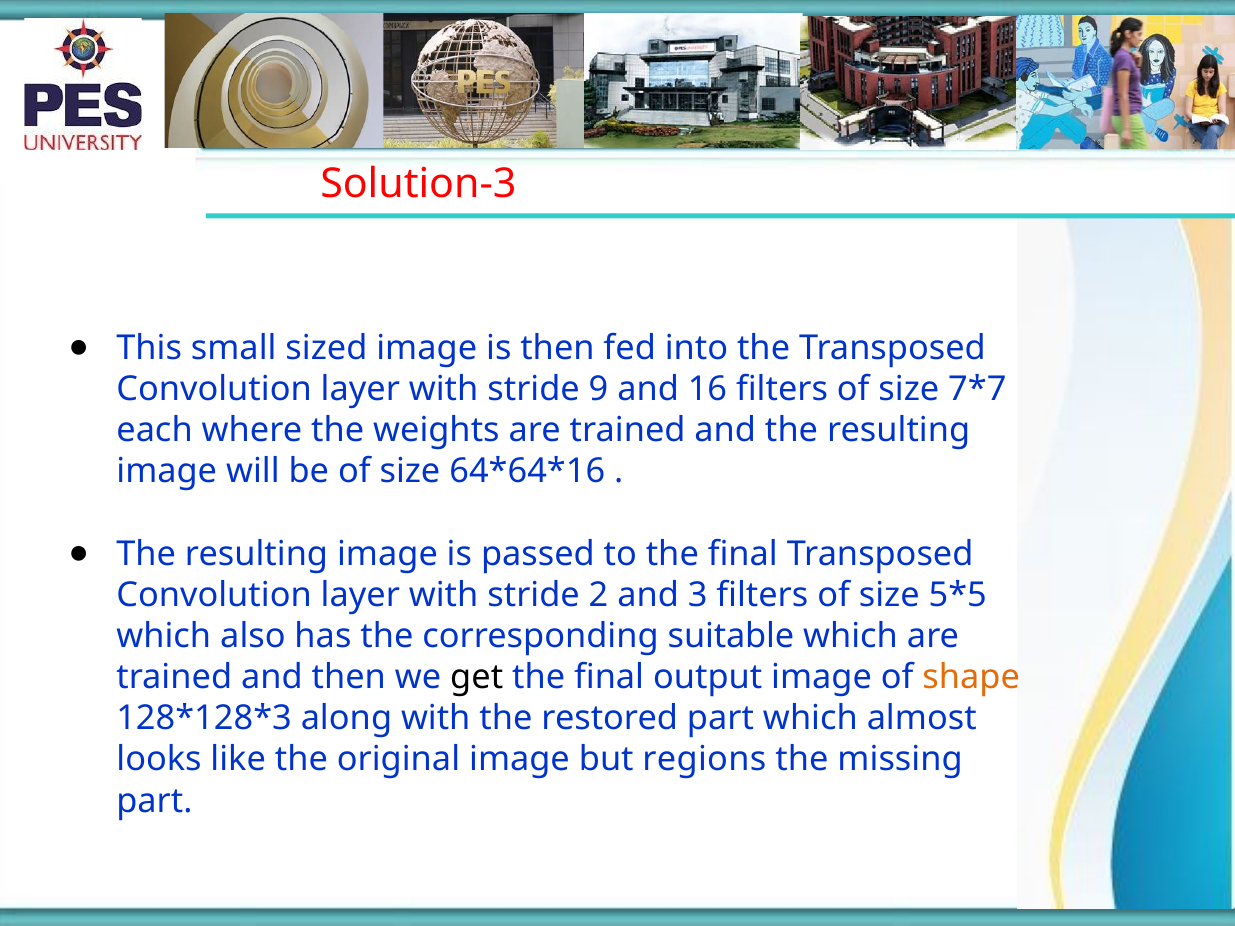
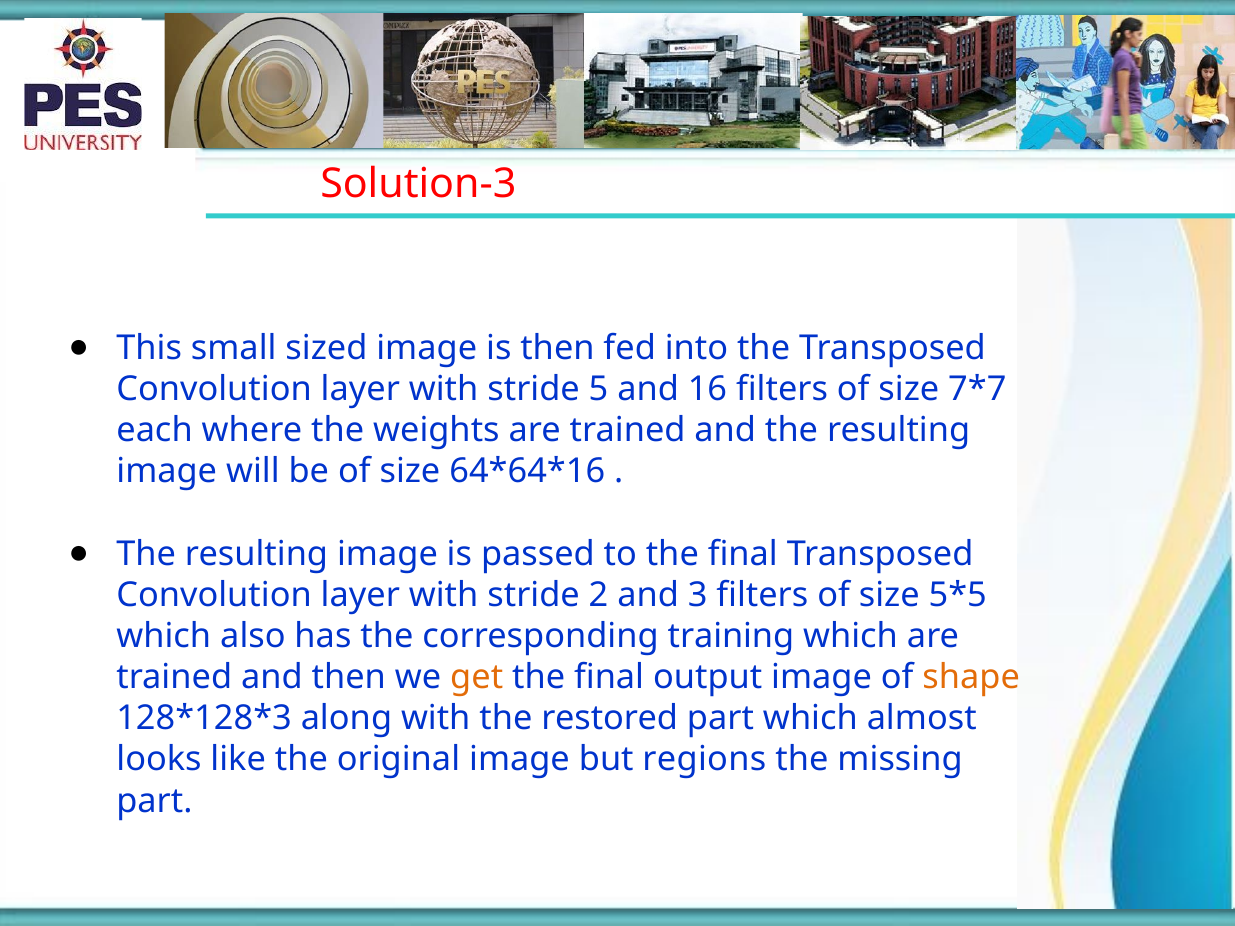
9: 9 -> 5 (599, 389)
suitable: suitable -> training (731, 636)
get colour: black -> orange (477, 677)
